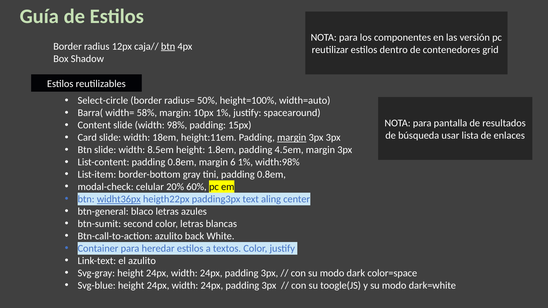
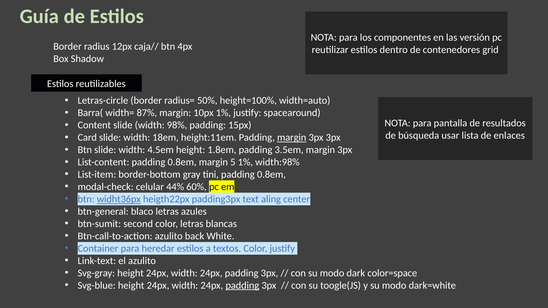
btn underline: present -> none (168, 46)
Select-circle: Select-circle -> Letras-circle (103, 101)
58%: 58% -> 87% (147, 113)
8.5em: 8.5em -> 4.5em (161, 150)
4.5em: 4.5em -> 3.5em (289, 150)
6: 6 -> 5 (233, 162)
20%: 20% -> 44% (175, 187)
padding underline: none -> present (242, 286)
